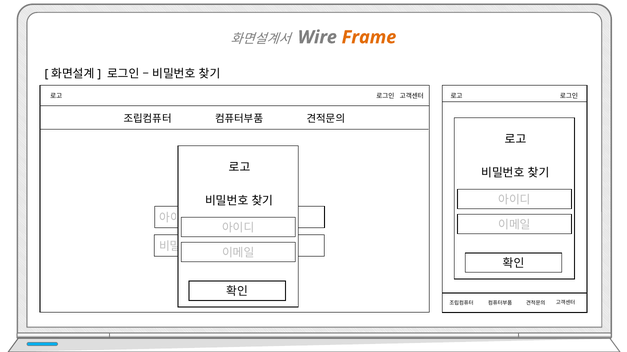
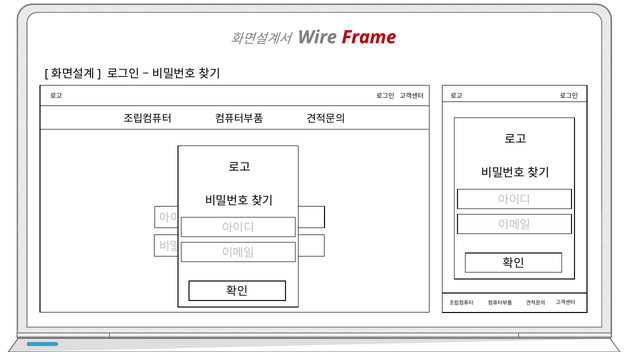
Frame colour: orange -> red (369, 37)
